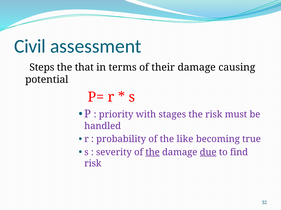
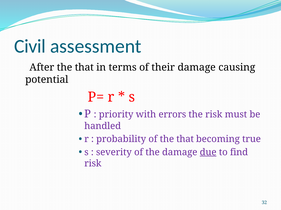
Steps: Steps -> After (42, 68)
stages: stages -> errors (172, 115)
of the like: like -> that (185, 140)
the underline: present -> none (153, 153)
